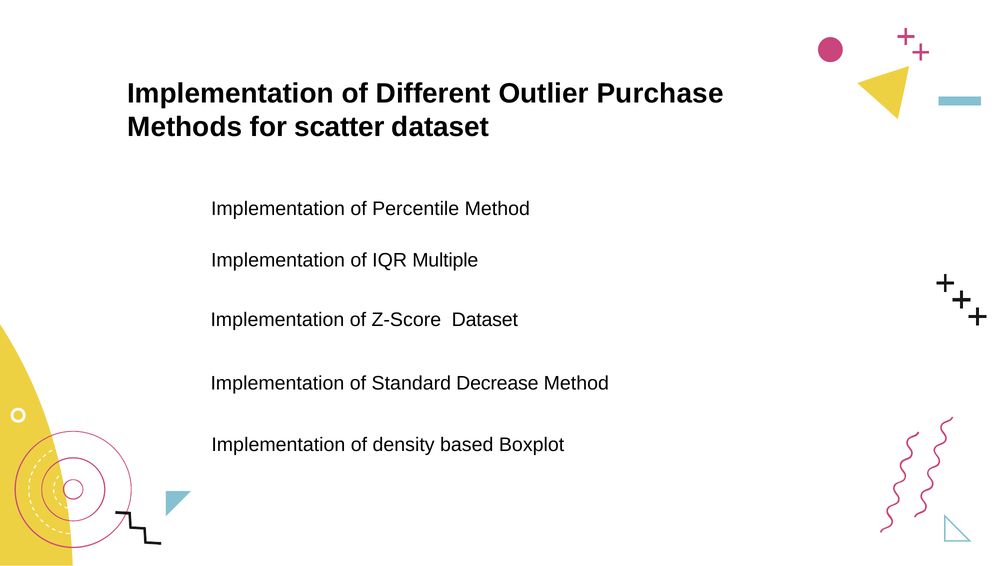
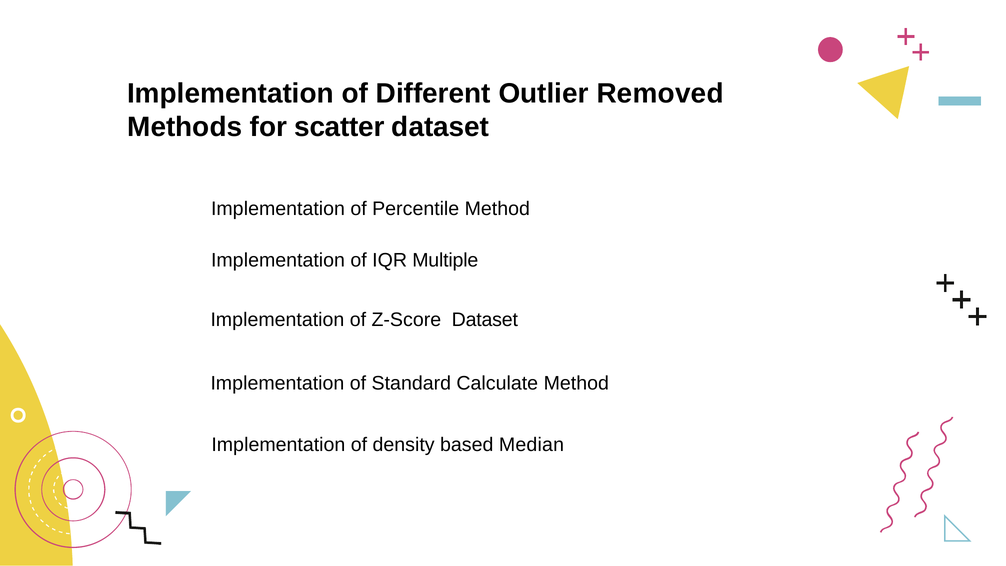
Purchase: Purchase -> Removed (660, 93)
Decrease: Decrease -> Calculate (497, 383)
Boxplot: Boxplot -> Median (531, 445)
